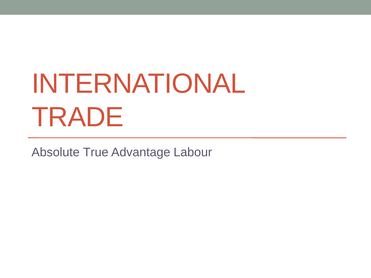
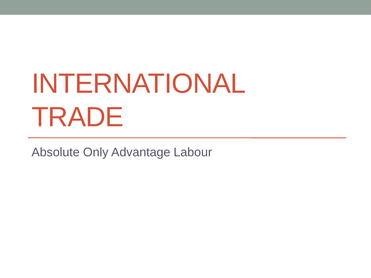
True: True -> Only (96, 152)
